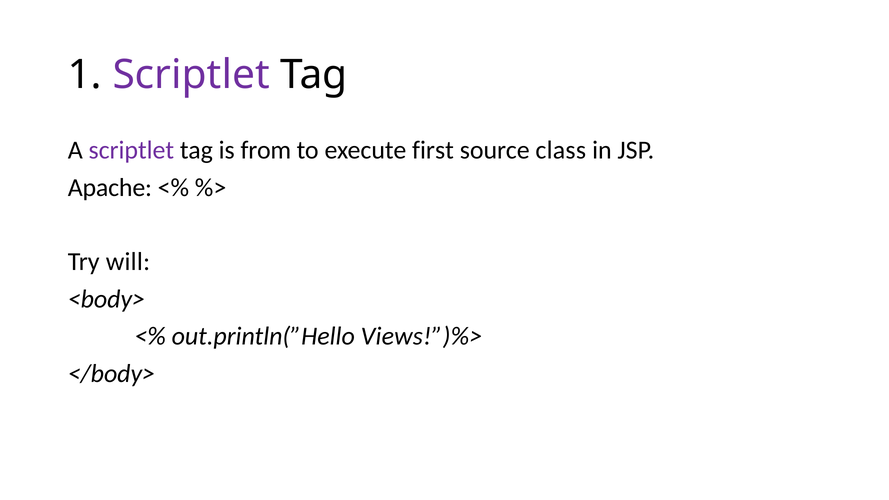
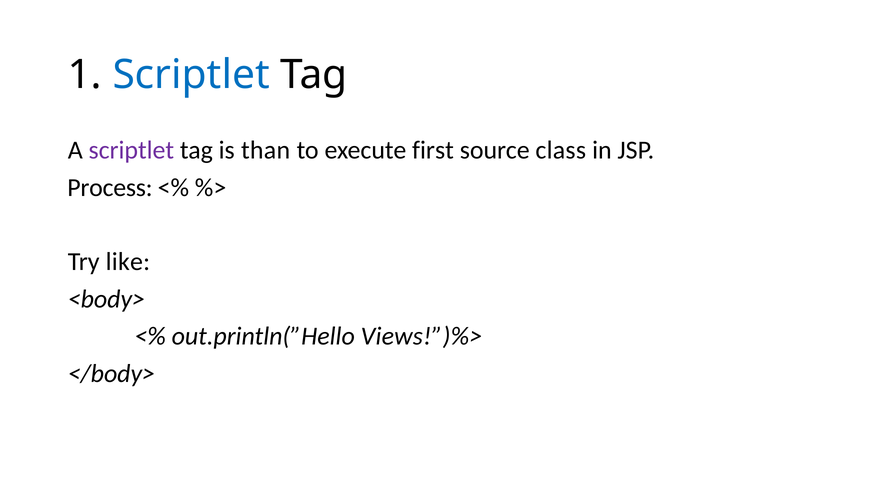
Scriptlet colour: purple -> blue (191, 75)
from: from -> than (266, 150)
Apache: Apache -> Process (110, 187)
will: will -> like (128, 262)
